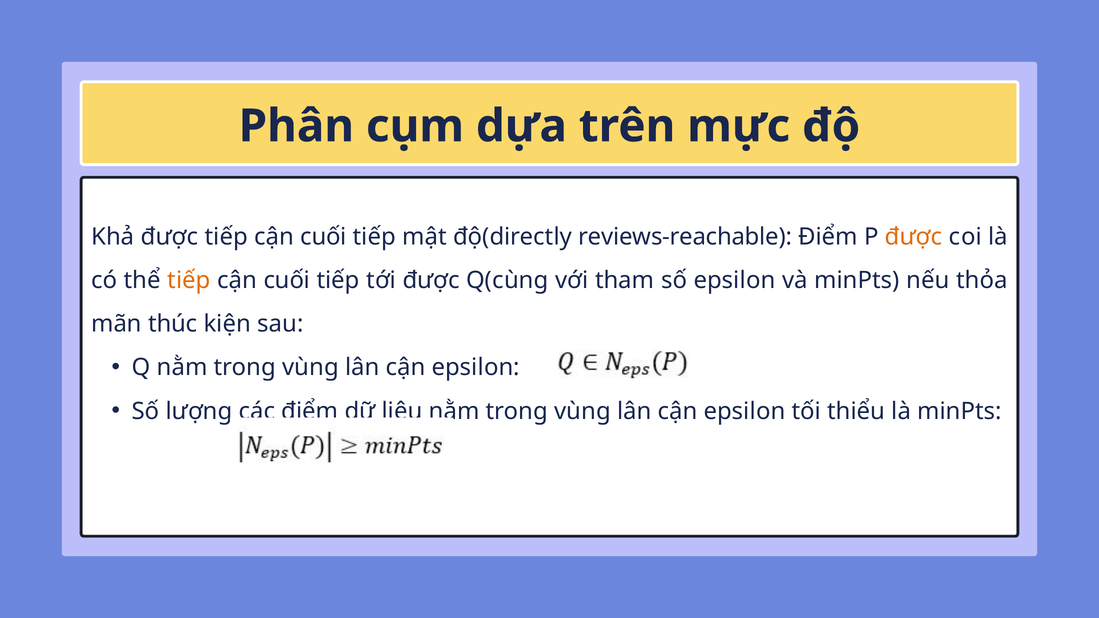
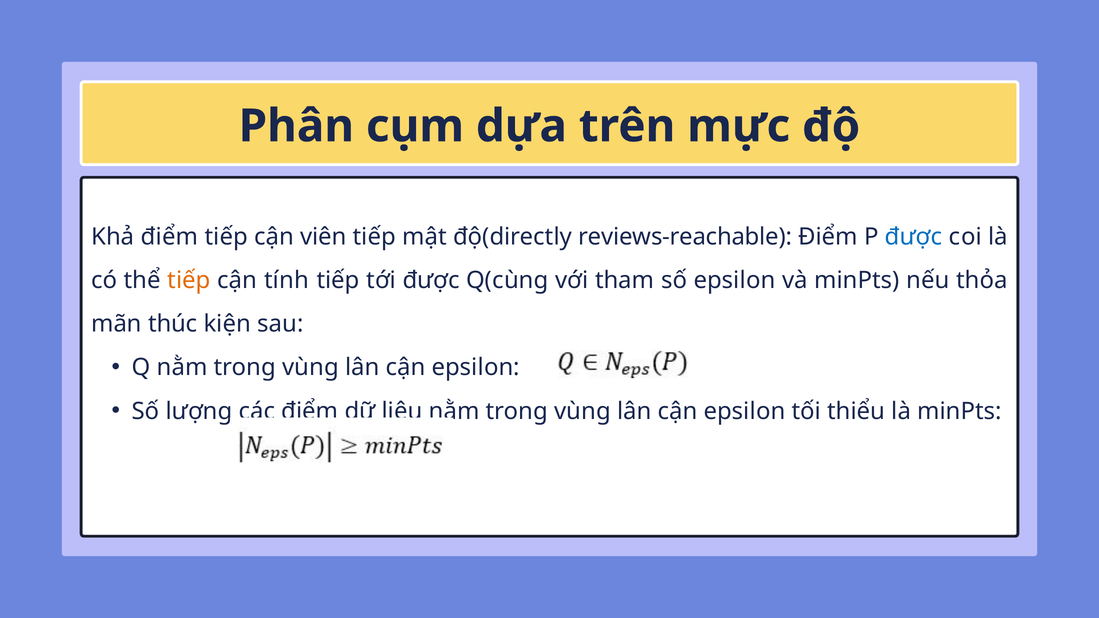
Khả được: được -> điểm (169, 237)
cuối: cuối -> viên (323, 237)
được colour: orange -> blue (914, 237)
cuối: cuối -> tính (287, 280)
